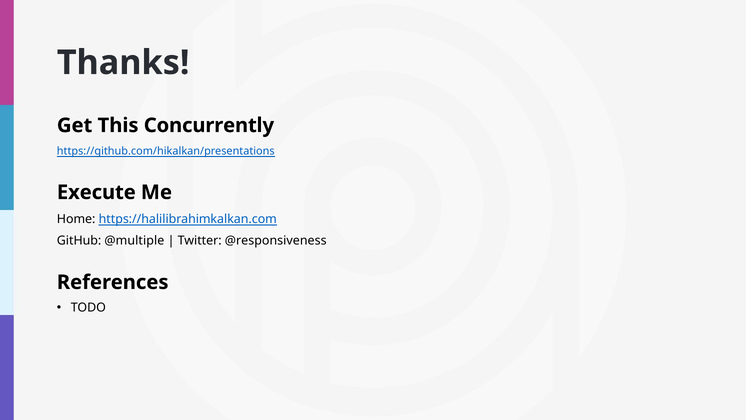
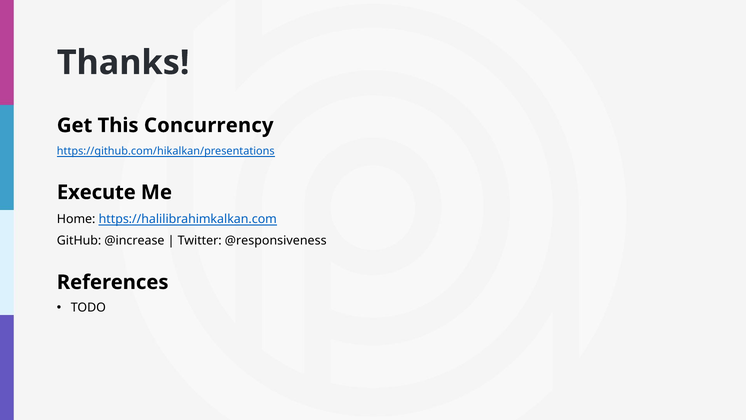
Concurrently: Concurrently -> Concurrency (209, 125)
@multiple: @multiple -> @increase (134, 241)
